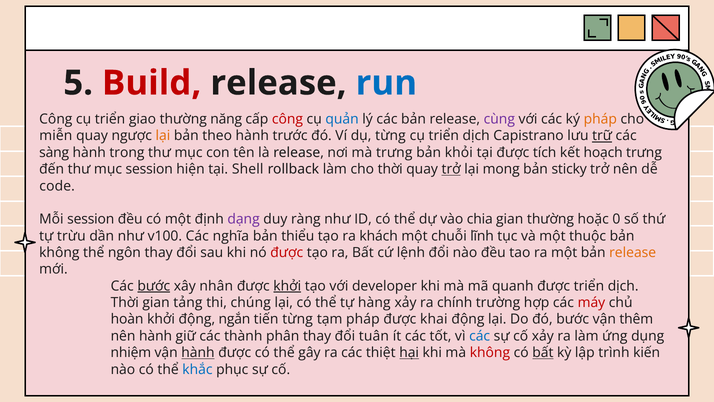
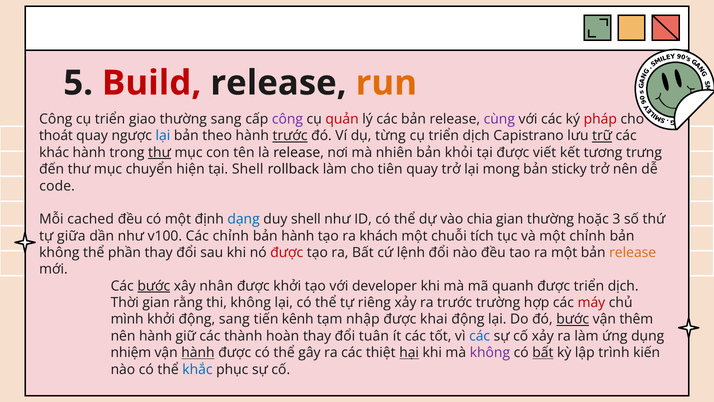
run colour: blue -> orange (386, 83)
thường năng: năng -> sang (226, 119)
công colour: red -> purple (287, 119)
quản colour: blue -> red (342, 119)
pháp colour: orange -> red (600, 119)
miễn: miễn -> thoát (56, 136)
lại colour: orange -> blue (163, 136)
trước underline: none -> present (290, 136)
sàng: sàng -> khác (54, 152)
thư underline: none -> present (159, 152)
mà trưng: trưng -> nhiên (394, 152)
tích: tích -> viết (545, 152)
hoạch: hoạch -> tương (603, 152)
mục session: session -> chuyển (149, 169)
cho thời: thời -> tiên (390, 169)
trở underline: present -> none (451, 169)
Mỗi session: session -> cached (91, 219)
dạng colour: purple -> blue (244, 219)
duy ràng: ràng -> shell (306, 219)
0: 0 -> 3 (616, 219)
trừu: trừu -> giữa (71, 236)
Các nghĩa: nghĩa -> chỉnh (231, 236)
bản thiểu: thiểu -> hành (298, 236)
lĩnh: lĩnh -> tích (482, 236)
một thuộc: thuộc -> chỉnh (588, 236)
ngôn: ngôn -> phần (124, 252)
khởi underline: present -> none (287, 286)
tảng: tảng -> rằng (188, 302)
thi chúng: chúng -> không (251, 302)
hàng: hàng -> riêng (374, 302)
ra chính: chính -> trước (455, 302)
hoàn: hoàn -> mình (127, 319)
động ngắn: ngắn -> sang (234, 319)
tiến từng: từng -> kênh (298, 319)
tạm pháp: pháp -> nhập (363, 319)
bước underline: none -> present (573, 319)
phân: phân -> hoàn (283, 336)
không colour: red -> purple (490, 352)
